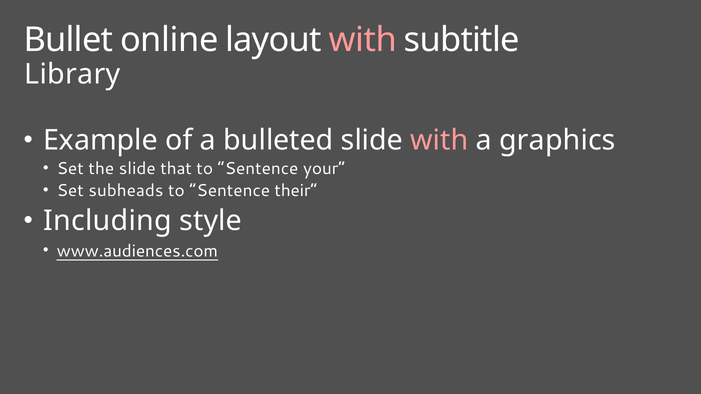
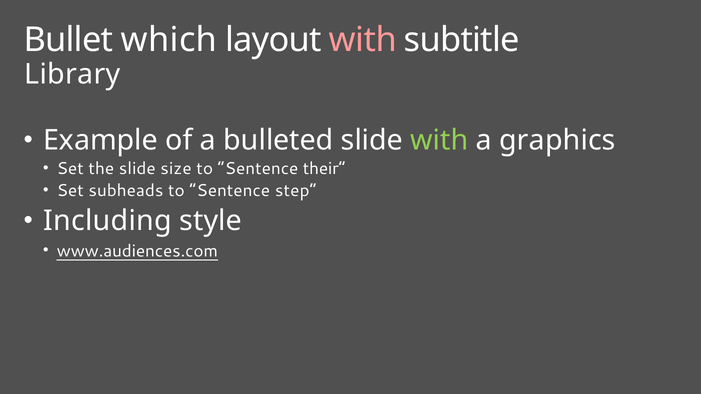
online: online -> which (169, 40)
with colour: pink -> light green (439, 140)
that: that -> size (176, 169)
your: your -> their (324, 169)
their: their -> step (296, 190)
